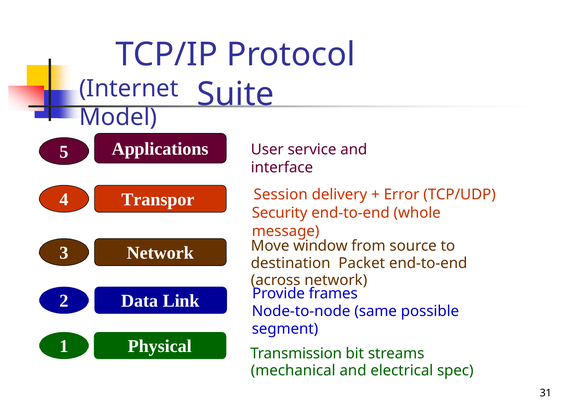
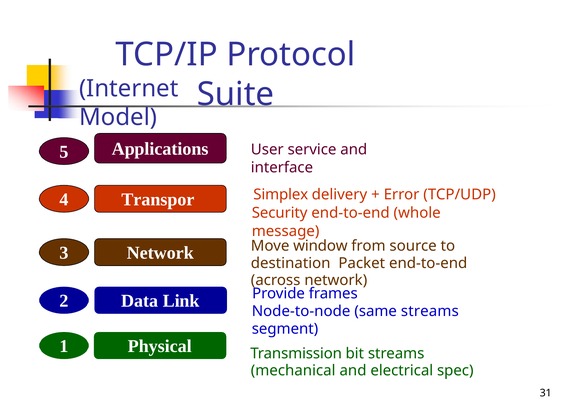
Session: Session -> Simplex (281, 194)
same possible: possible -> streams (430, 311)
